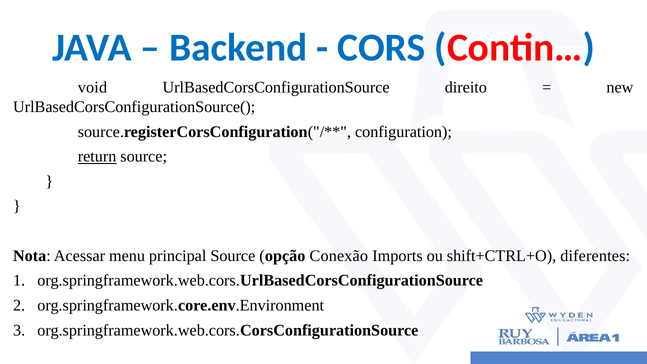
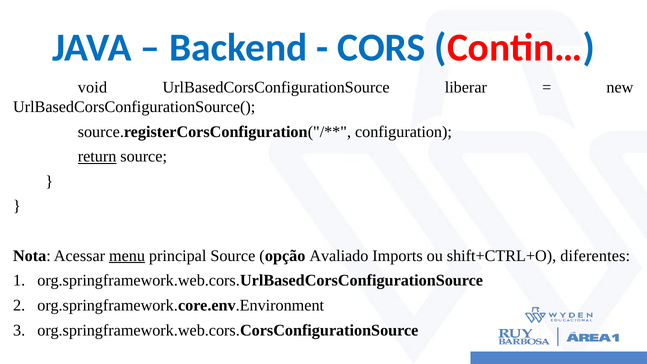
direito: direito -> liberar (466, 87)
menu underline: none -> present (127, 256)
Conexão: Conexão -> Avaliado (339, 256)
